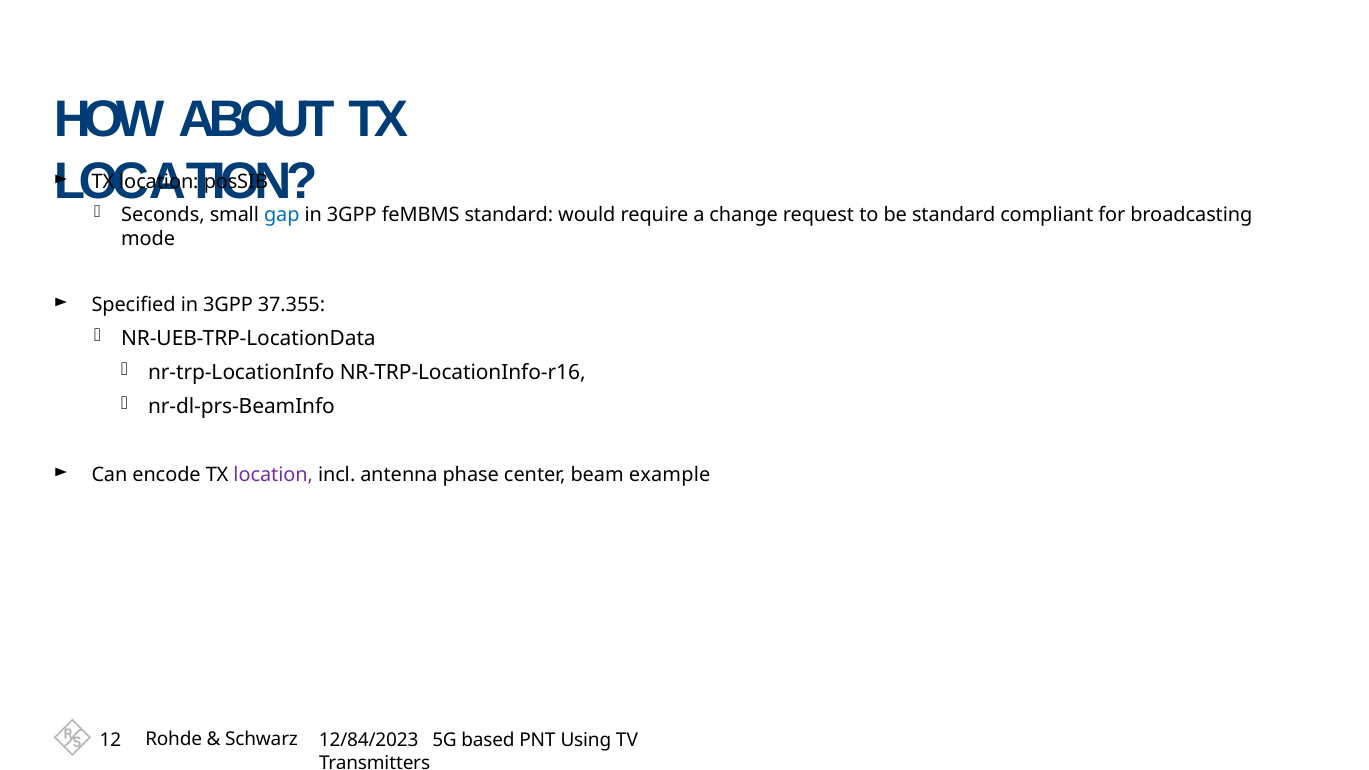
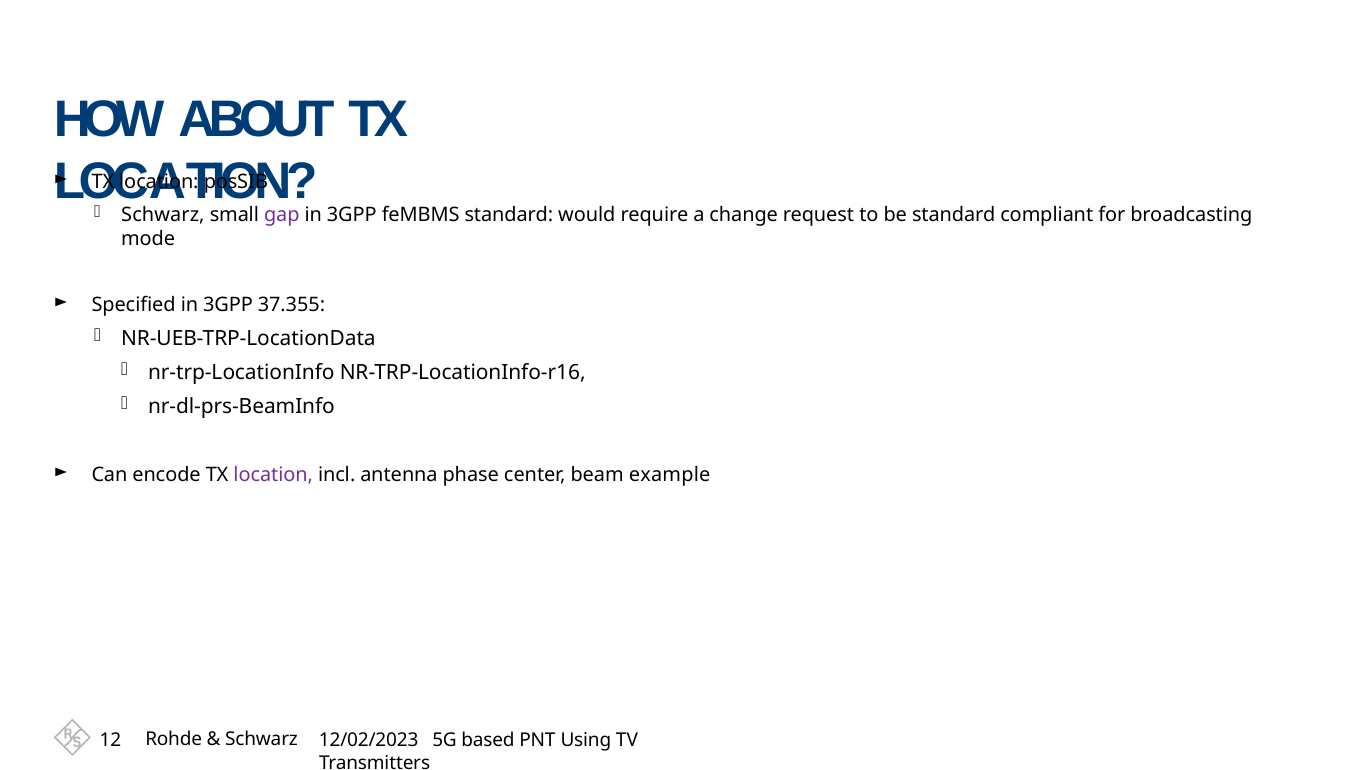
Seconds: Seconds -> Schwarz (163, 215)
gap colour: blue -> purple (282, 215)
12/84/2023: 12/84/2023 -> 12/02/2023 (369, 740)
